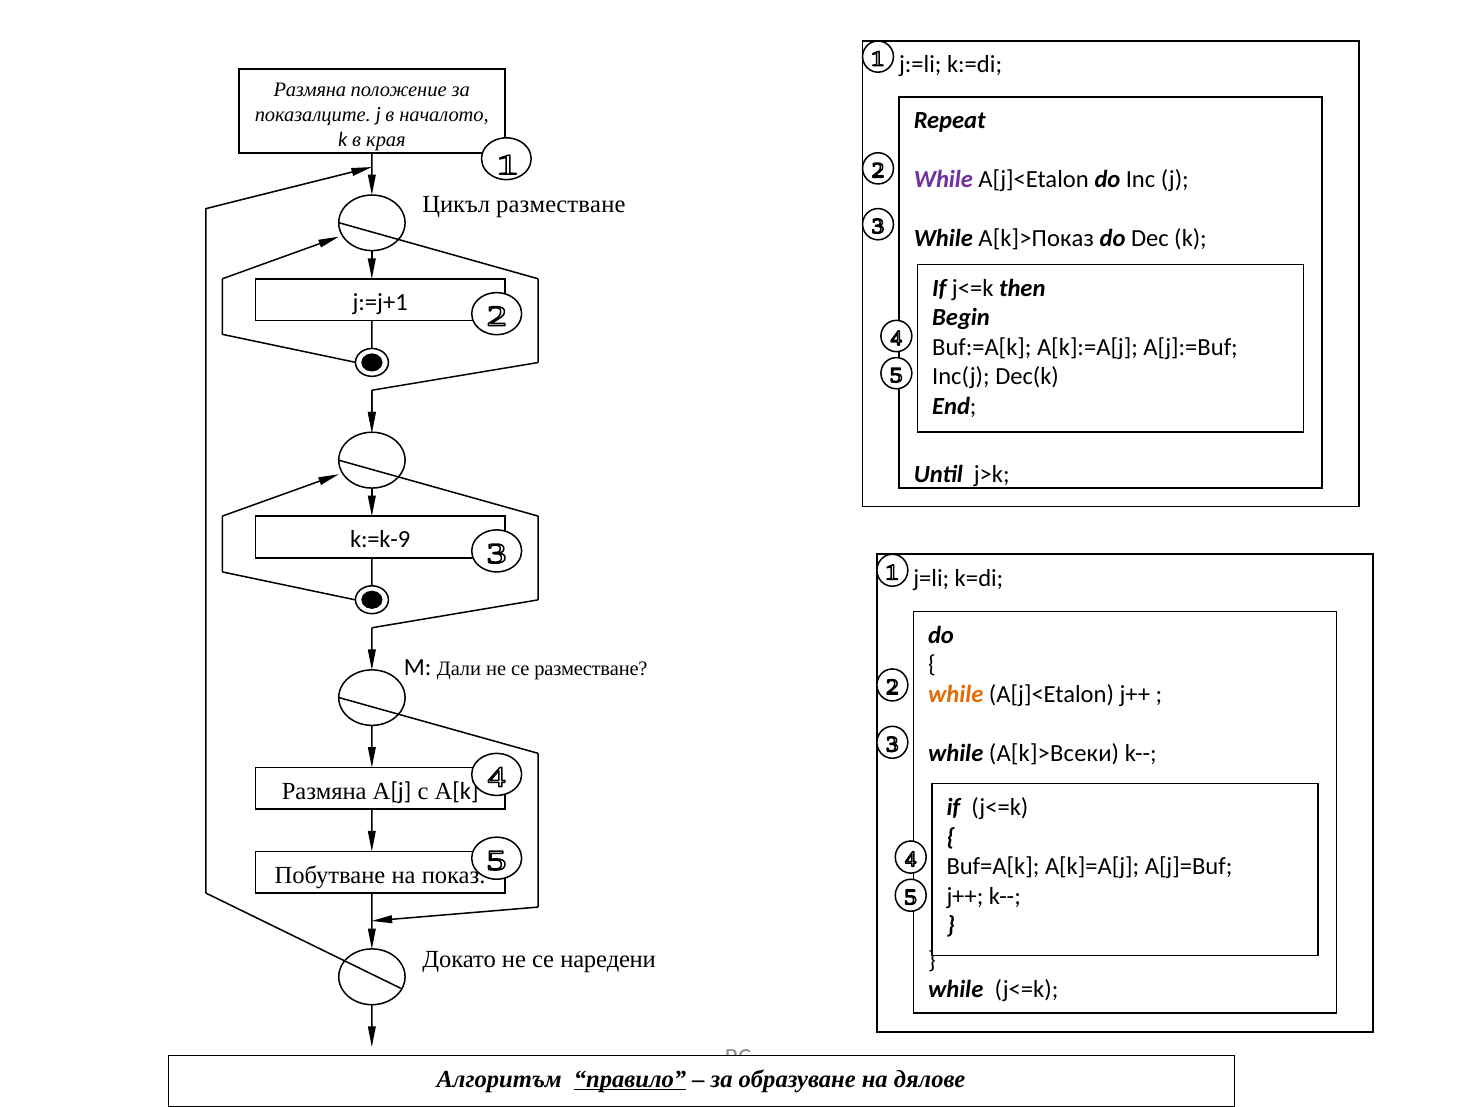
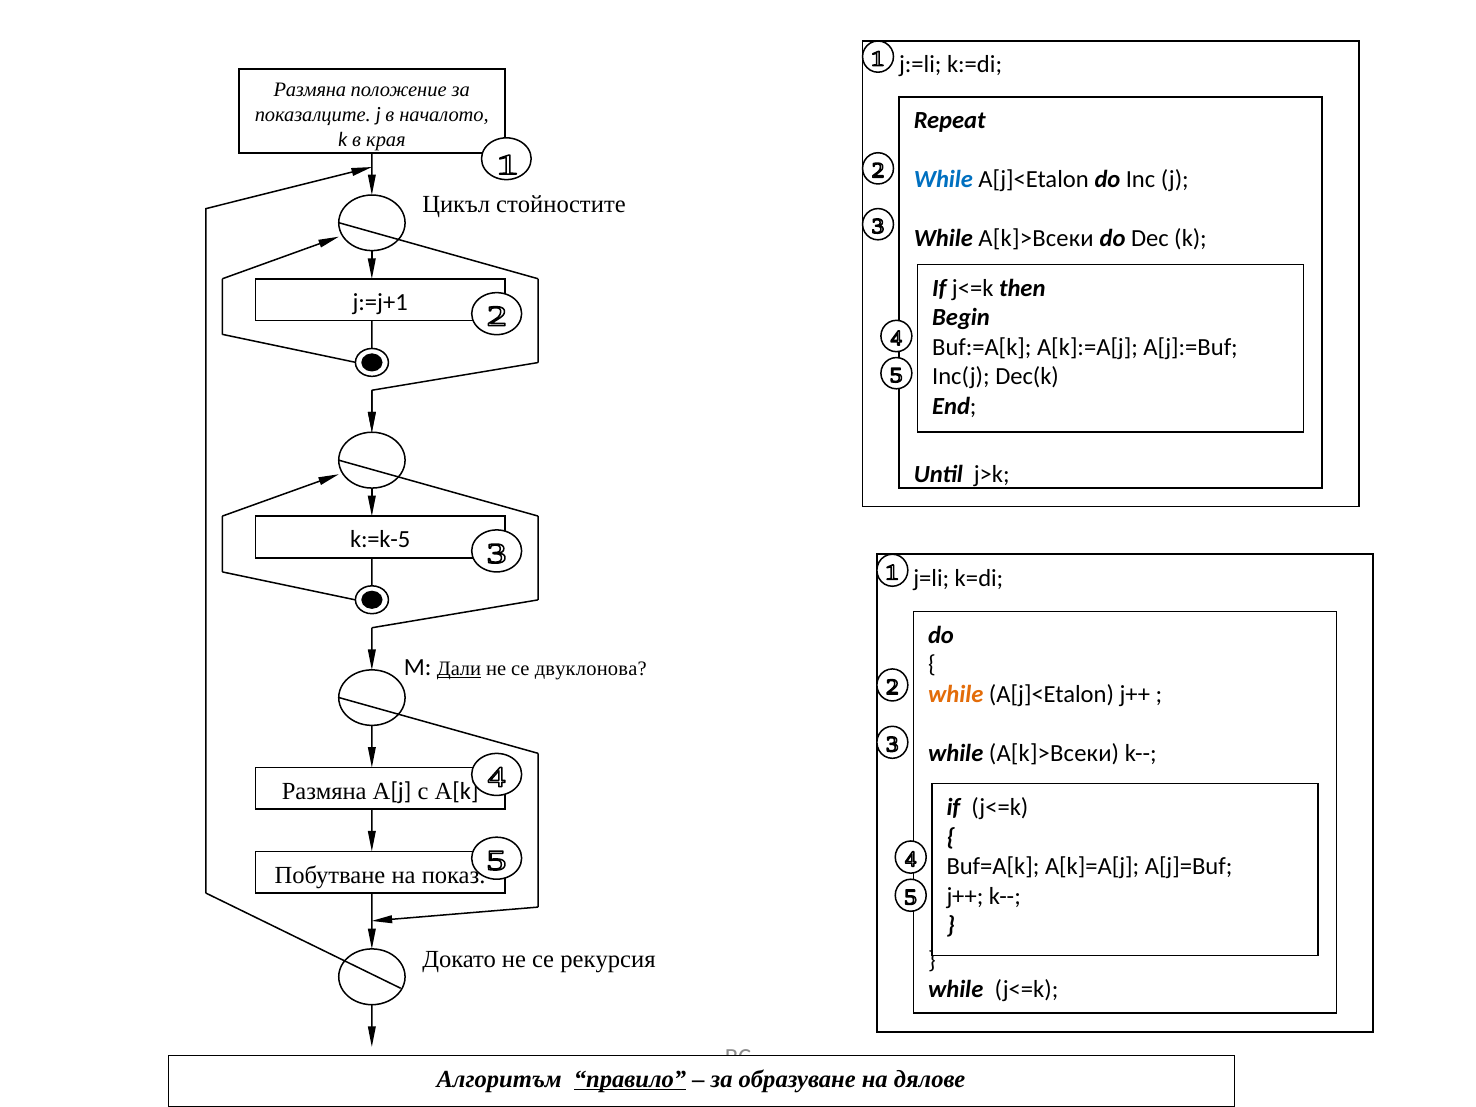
While colour: purple -> blue (943, 180)
Цикъл разместване: разместване -> стойностите (561, 205)
A[k]>Показ: A[k]>Показ -> A[k]>Всеки (1036, 239)
k:=k-9: k:=k-9 -> k:=k-5 (380, 540)
Дали underline: none -> present (459, 669)
се разместване: разместване -> двуклонова (591, 669)
наредени: наредени -> рекурсия (608, 959)
